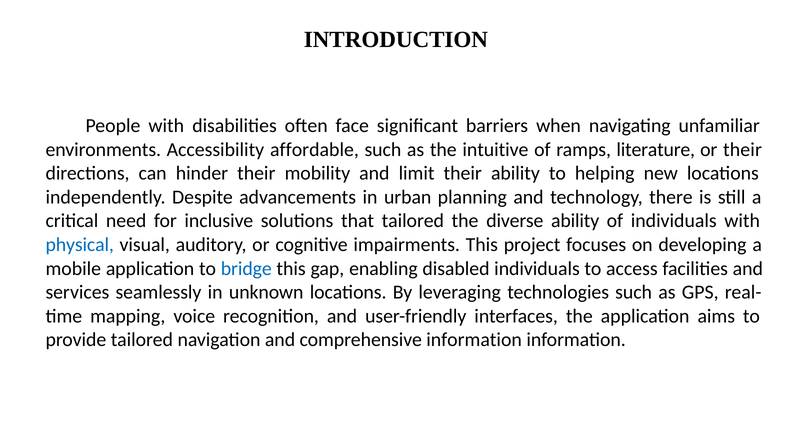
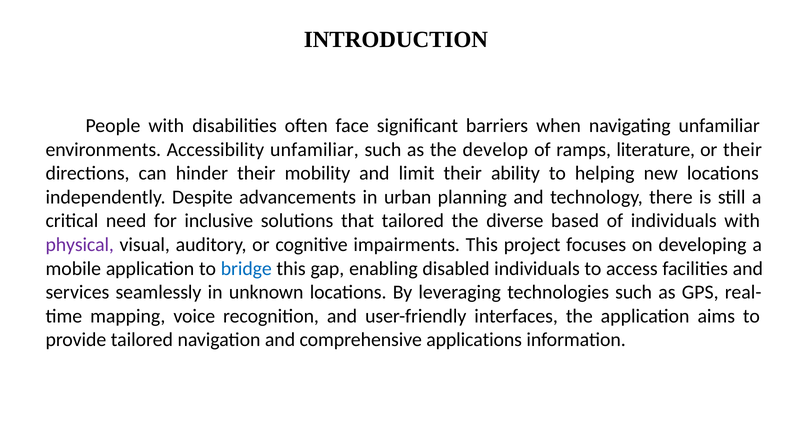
Accessibility affordable: affordable -> unfamiliar (314, 149)
intuitive: intuitive -> develop (495, 149)
diverse ability: ability -> based (575, 221)
physical colour: blue -> purple (80, 244)
comprehensive information: information -> applications (474, 339)
